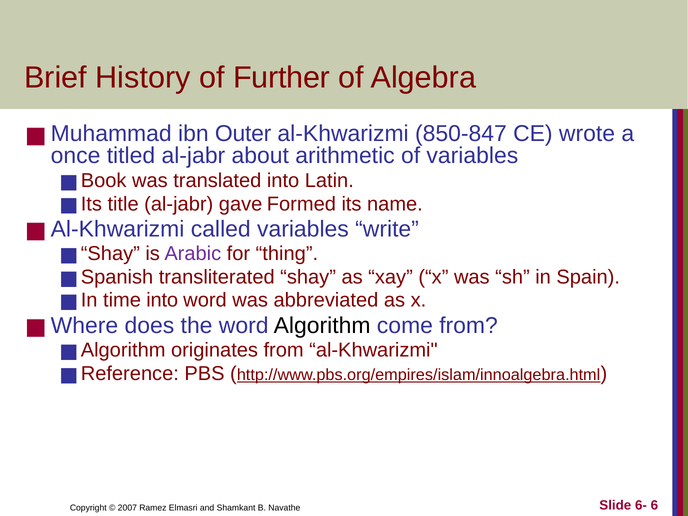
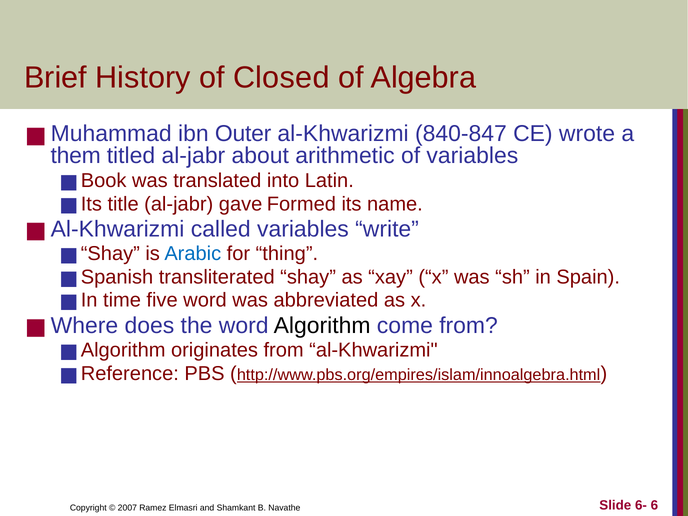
Further: Further -> Closed (281, 78)
850-847: 850-847 -> 840-847 (461, 134)
once: once -> them (76, 156)
Arabic colour: purple -> blue (193, 254)
time into: into -> five (162, 300)
